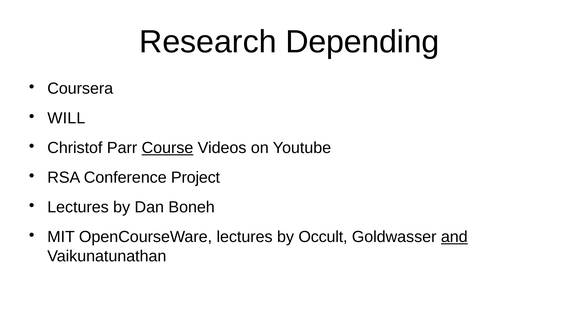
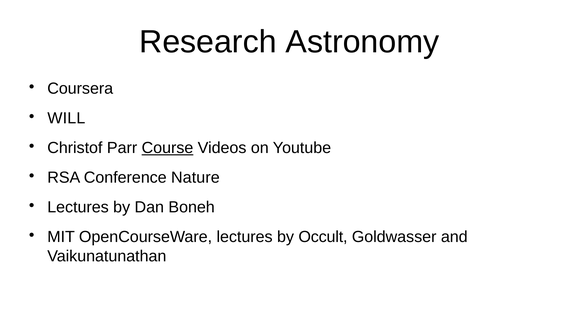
Depending: Depending -> Astronomy (362, 42)
Project: Project -> Nature (195, 178)
and underline: present -> none (454, 237)
